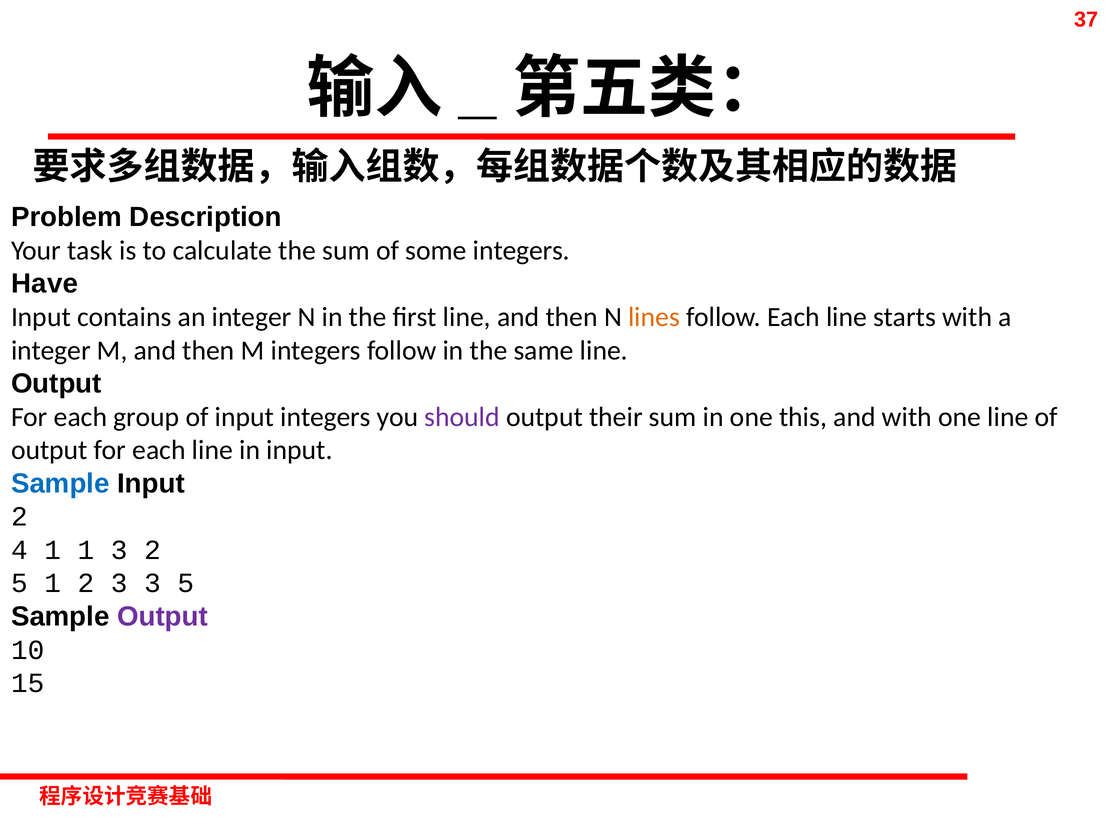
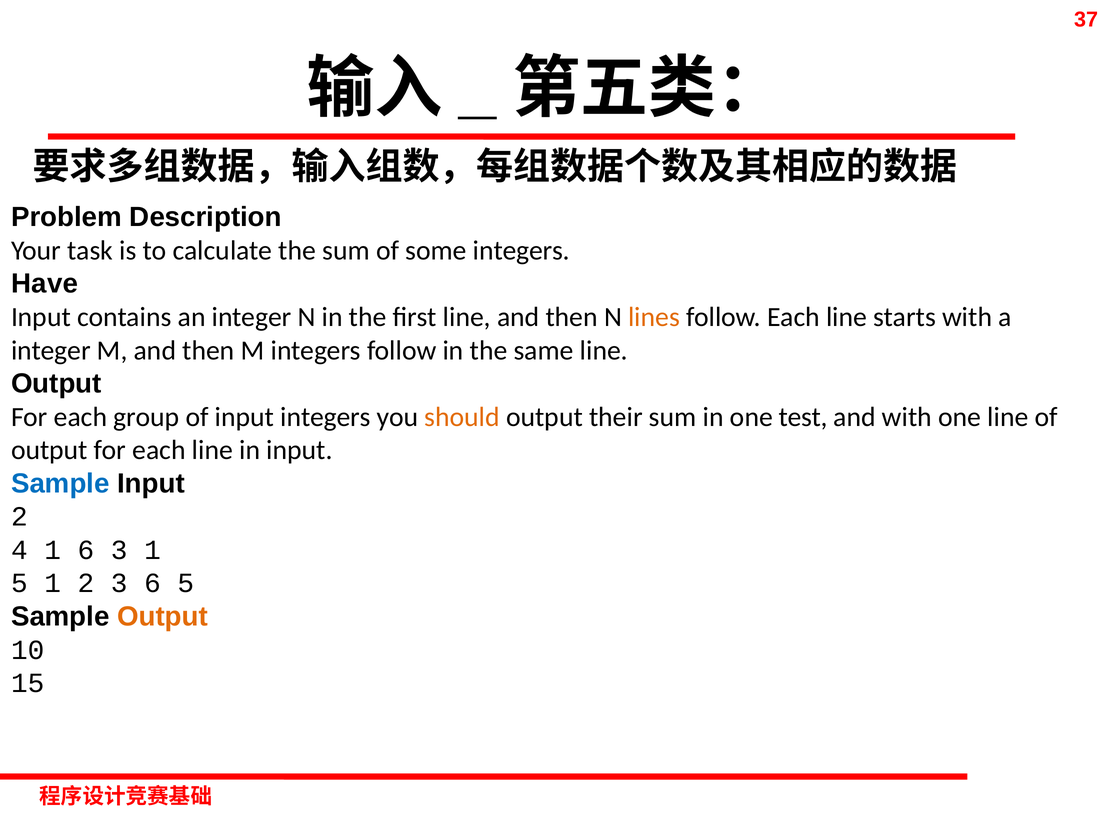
should colour: purple -> orange (462, 417)
this: this -> test (803, 417)
1 1: 1 -> 6 (86, 550)
3 2: 2 -> 1 (152, 550)
3 3: 3 -> 6 (152, 583)
Output colour: purple -> orange (163, 616)
